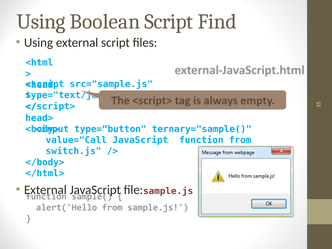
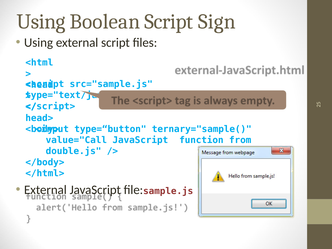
Find: Find -> Sign (217, 22)
switch.js: switch.js -> double.js (74, 151)
